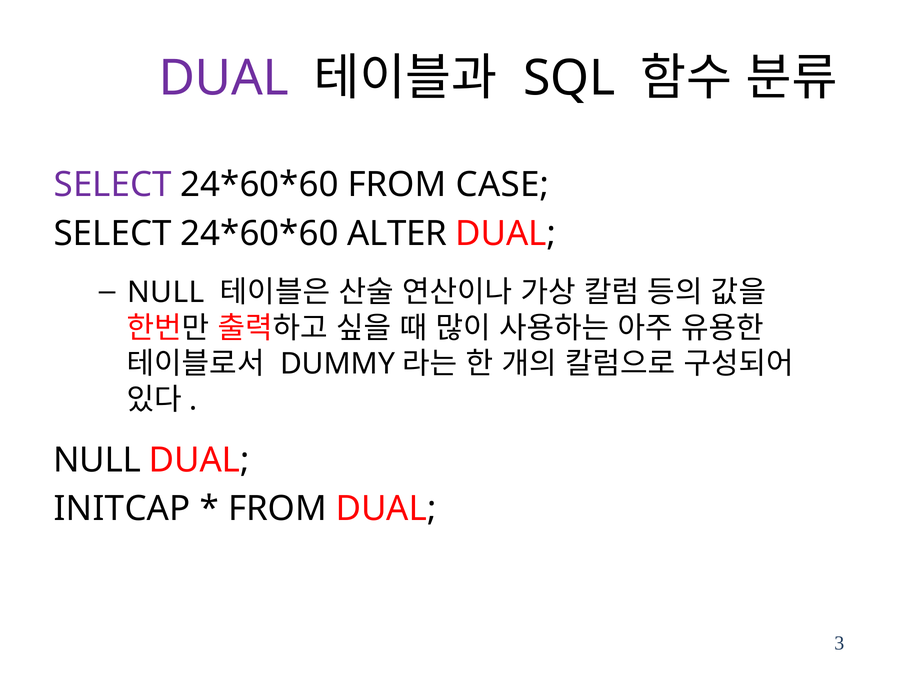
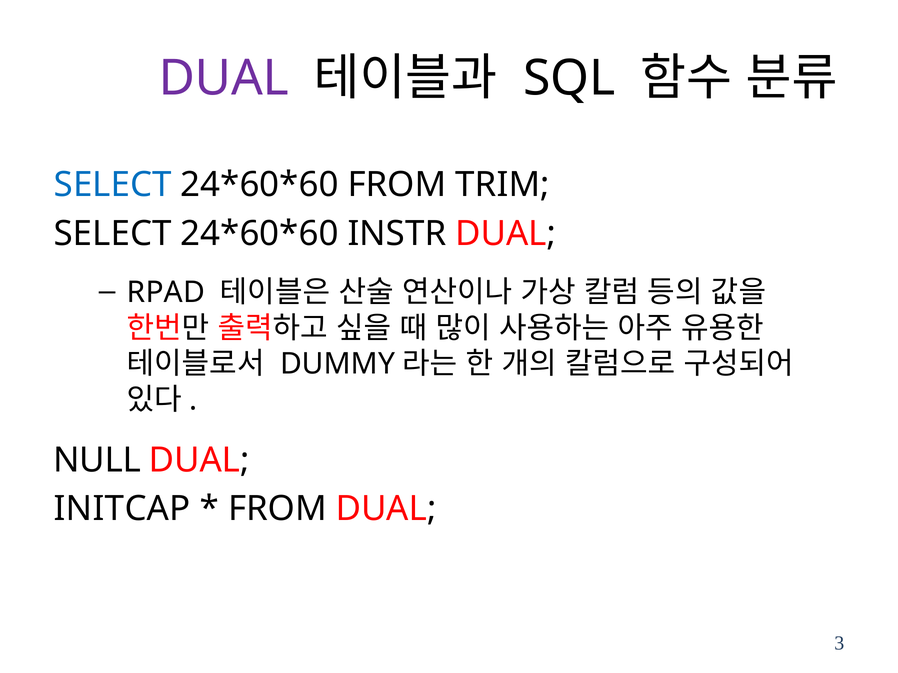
SELECT colour: purple -> blue (113, 185)
CASE: CASE -> TRIM (503, 185)
ALTER: ALTER -> INSTR (397, 234)
NULL: NULL -> RPAD (166, 292)
